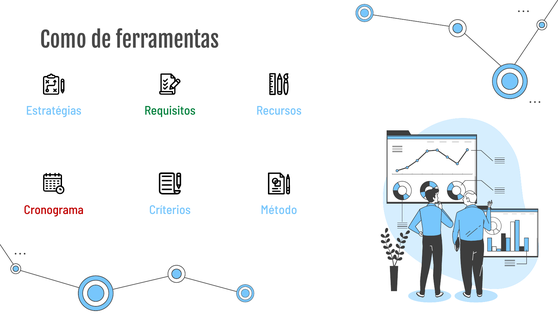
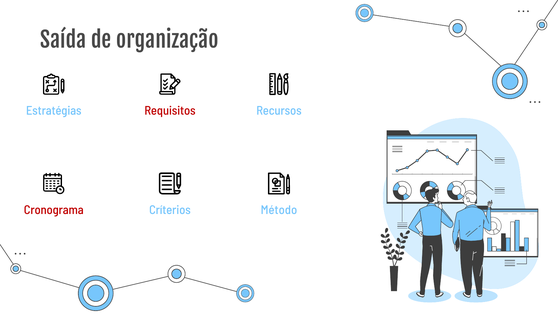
Como: Como -> Saída (63, 41)
ferramentas: ferramentas -> organização (167, 41)
Requisitos colour: green -> red (170, 111)
